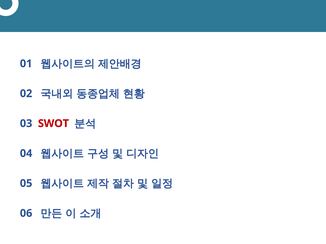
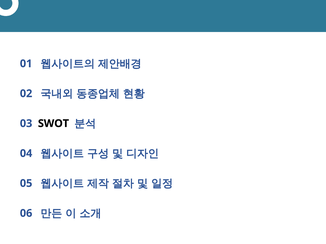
SWOT colour: red -> black (53, 124)
